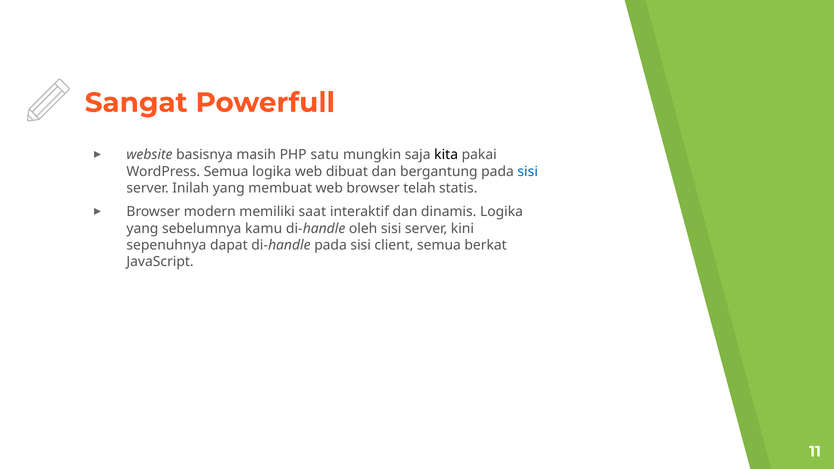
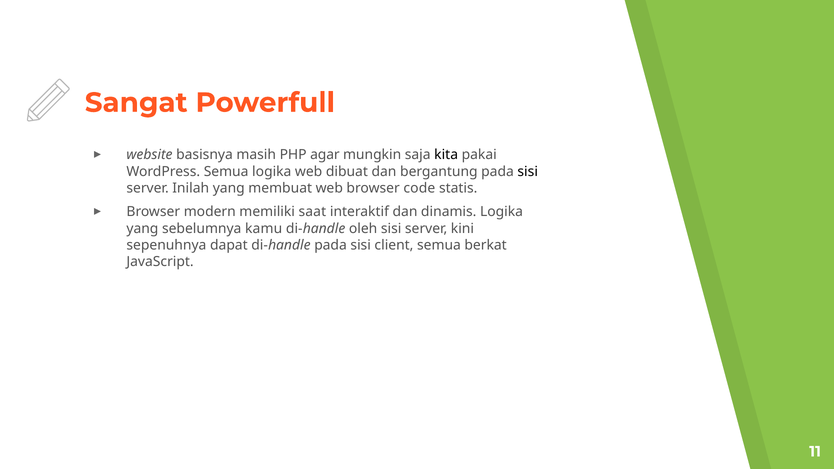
satu: satu -> agar (325, 155)
sisi colour: blue -> black (528, 172)
telah: telah -> code (419, 188)
